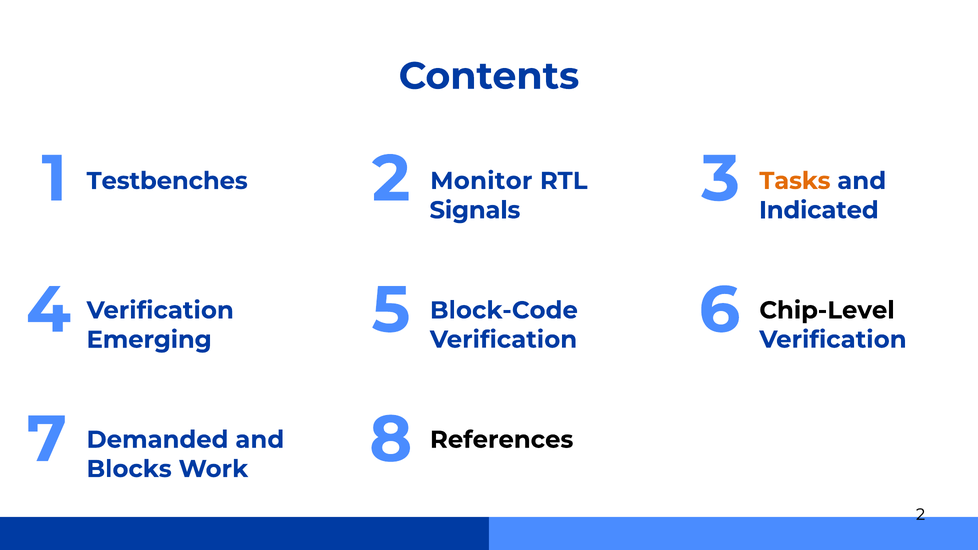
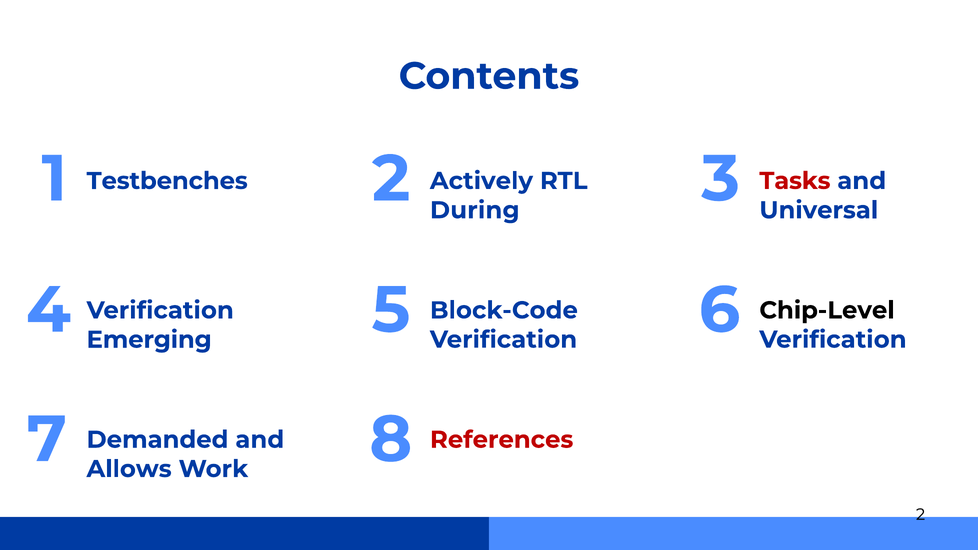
Monitor: Monitor -> Actively (481, 181)
Tasks colour: orange -> red (795, 181)
Signals: Signals -> During (475, 210)
Indicated: Indicated -> Universal (819, 210)
References colour: black -> red (502, 440)
Blocks: Blocks -> Allows (129, 469)
